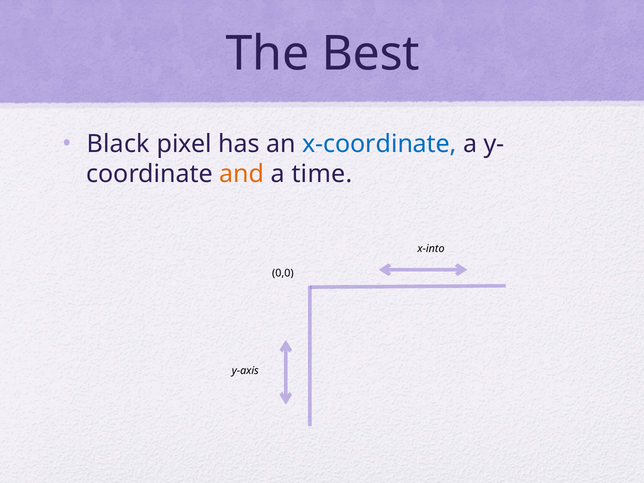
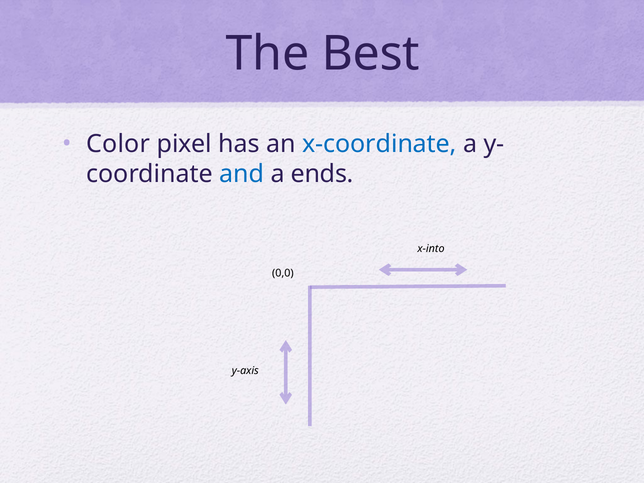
Black: Black -> Color (118, 144)
and colour: orange -> blue (242, 174)
time: time -> ends (322, 174)
